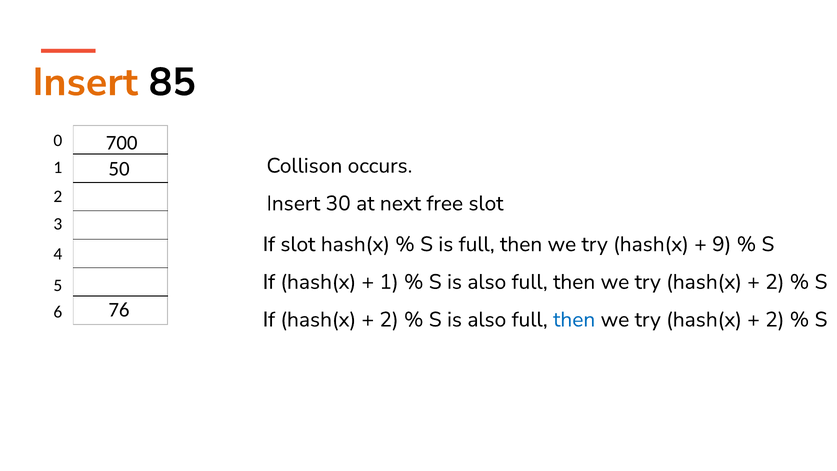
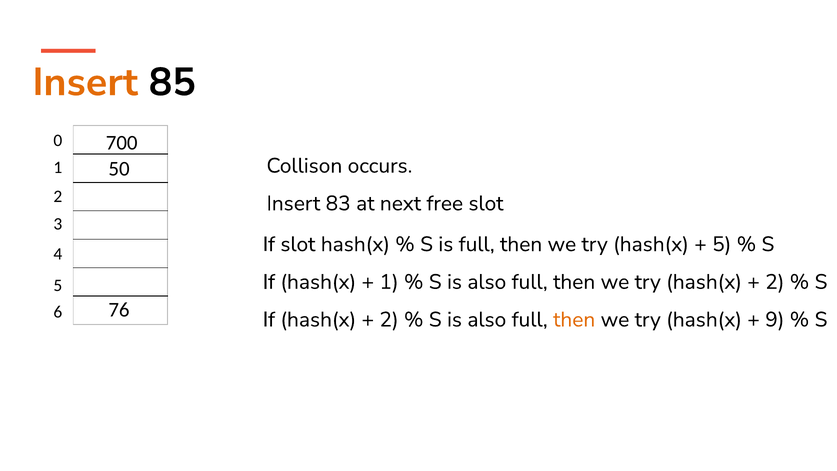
30: 30 -> 83 (338, 203)
9: 9 -> 5 (722, 244)
then colour: blue -> orange (574, 319)
2: 2 -> 9 (775, 319)
